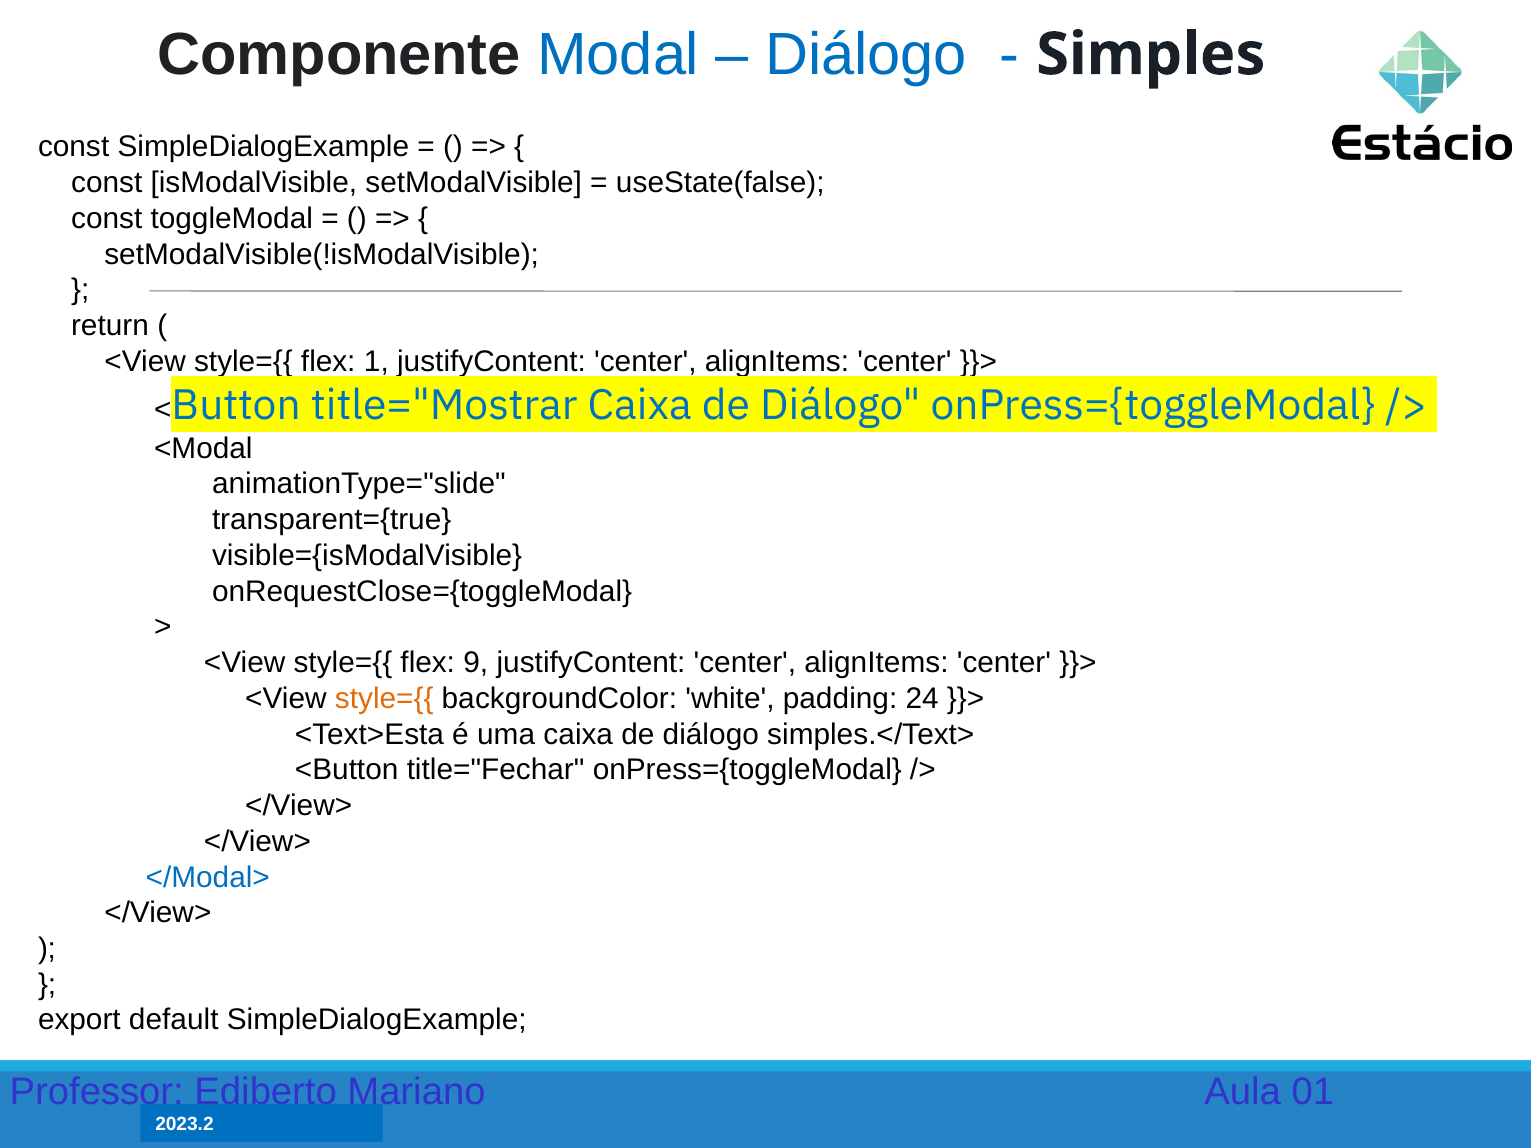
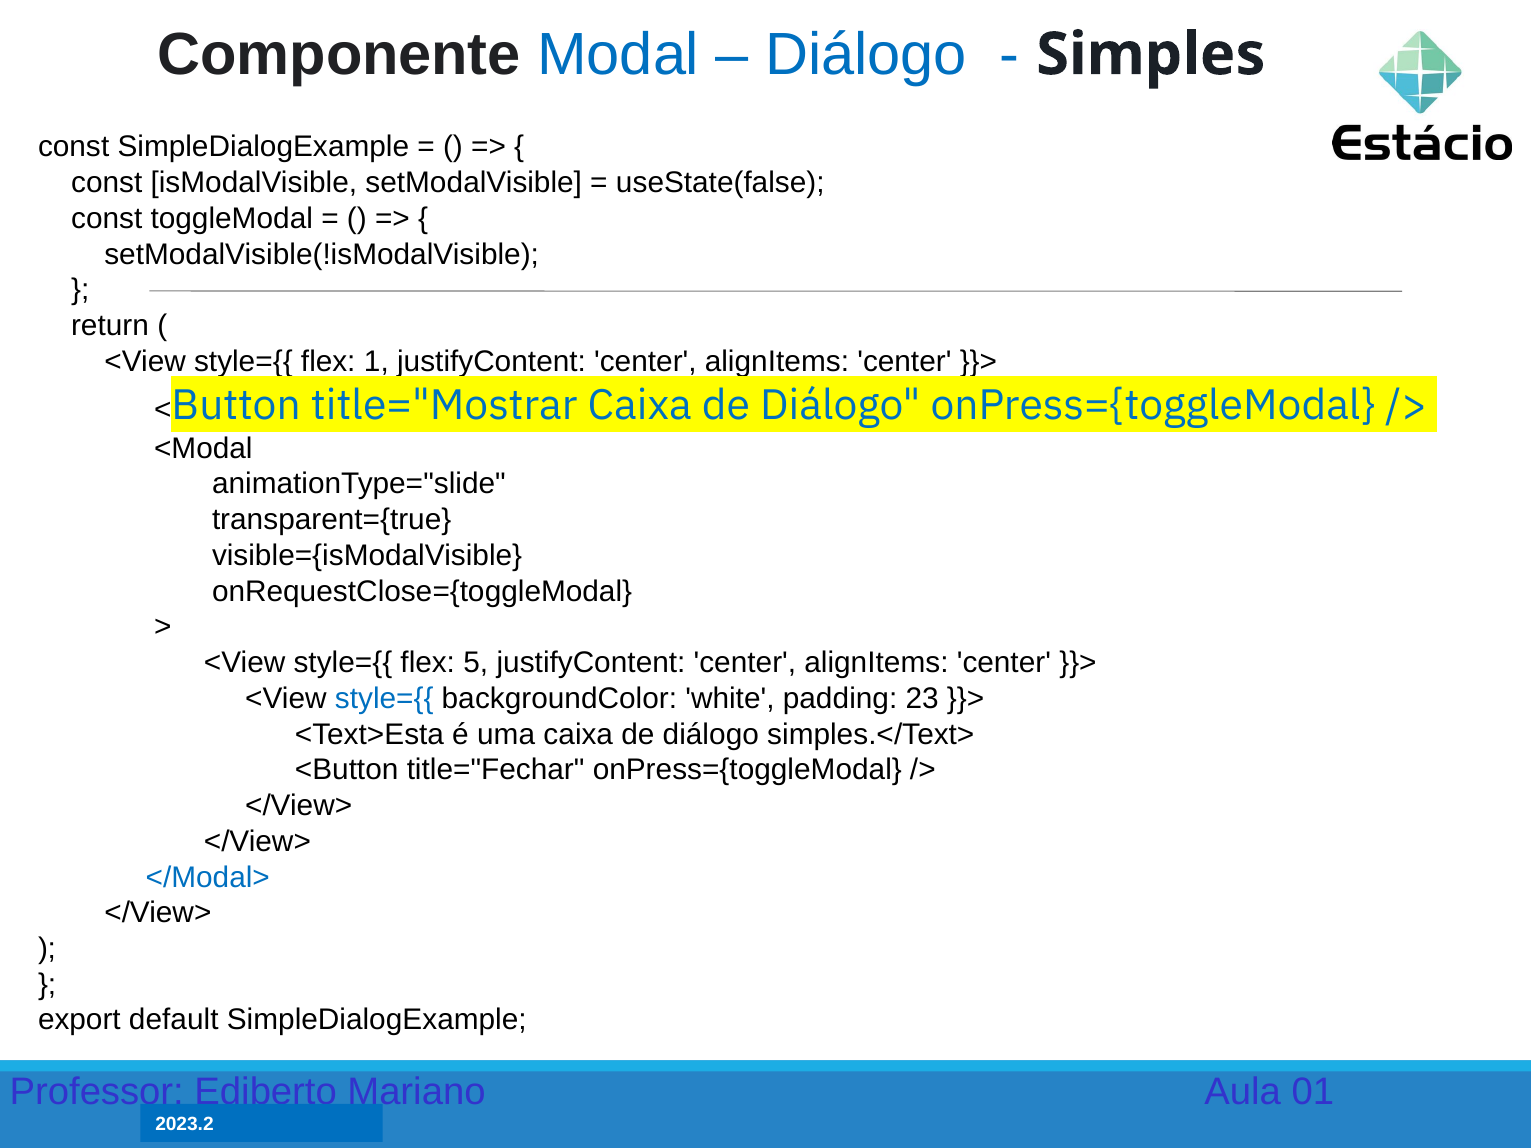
9: 9 -> 5 (476, 663)
style={{ colour: orange -> blue (384, 699)
24: 24 -> 23 (922, 699)
